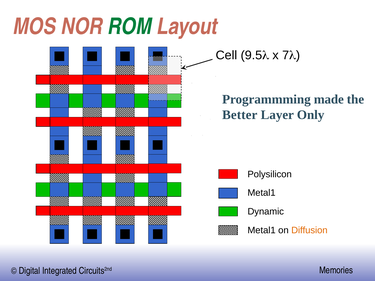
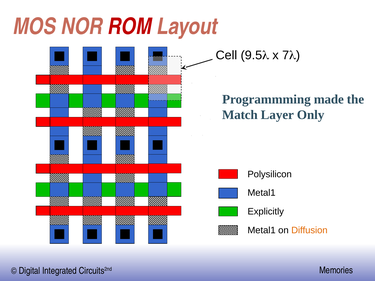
ROM colour: green -> red (130, 27)
Better: Better -> Match (240, 115)
Dynamic: Dynamic -> Explicitly (266, 212)
